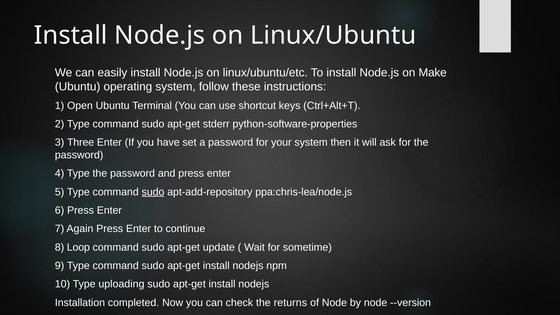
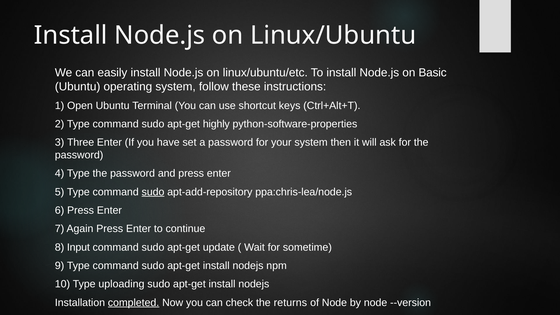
Make: Make -> Basic (433, 73)
stderr: stderr -> highly (216, 124)
Loop: Loop -> Input (78, 247)
completed underline: none -> present (134, 303)
